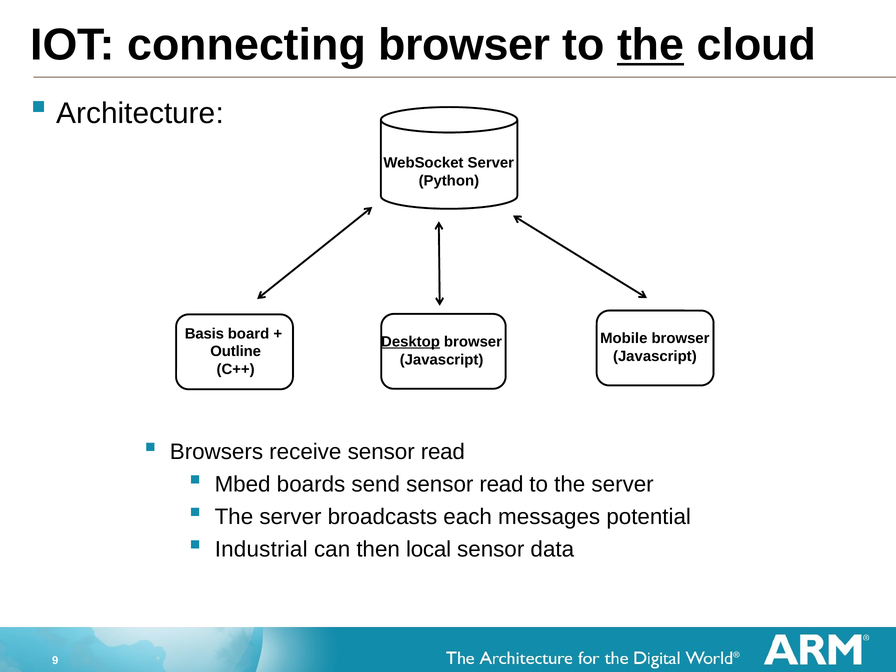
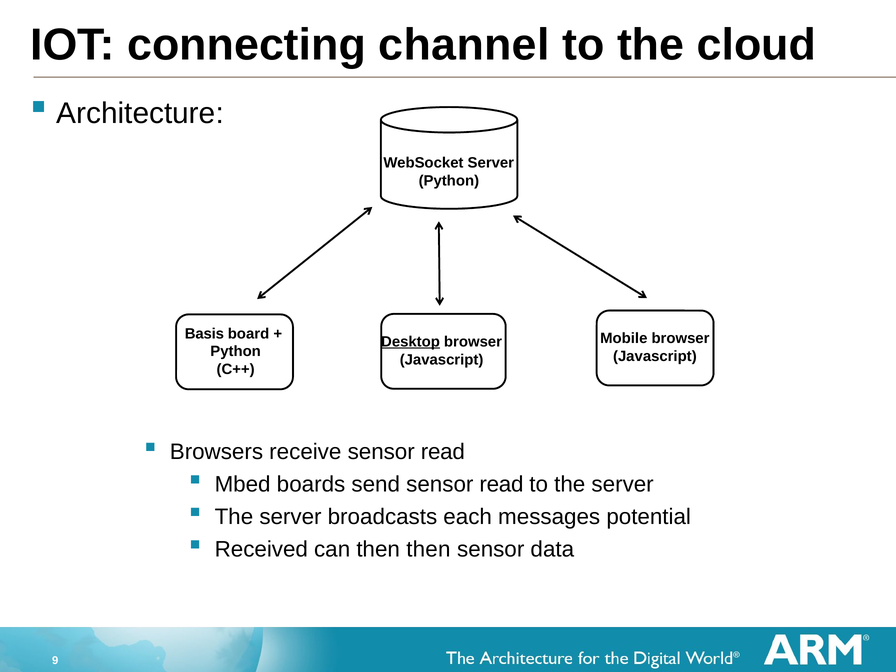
connecting browser: browser -> channel (464, 45)
the underline: present -> none (651, 45)
Outline: Outline -> Python (236, 352)
Industrial: Industrial -> Received (261, 549)
then local: local -> then (428, 549)
